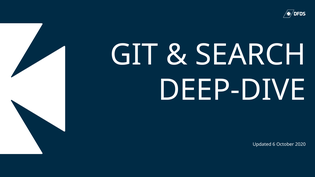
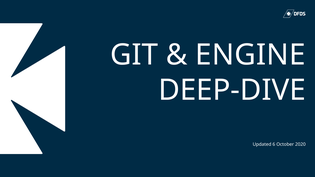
SEARCH: SEARCH -> ENGINE (250, 55)
